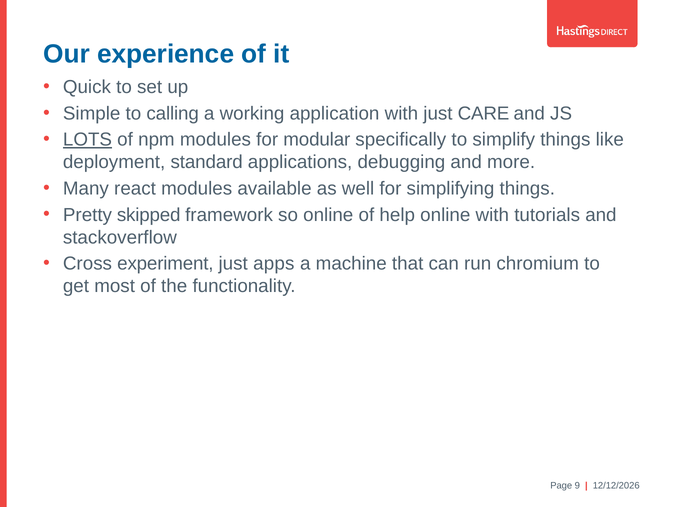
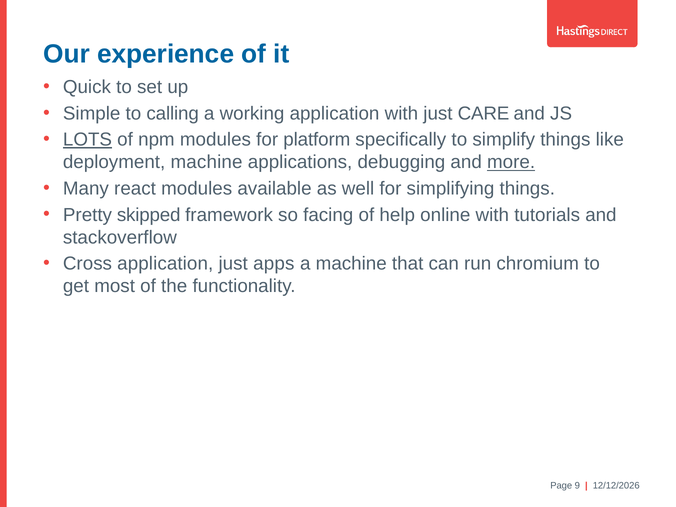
modular: modular -> platform (317, 140)
deployment standard: standard -> machine (207, 162)
more underline: none -> present (511, 162)
so online: online -> facing (328, 215)
Cross experiment: experiment -> application (165, 264)
